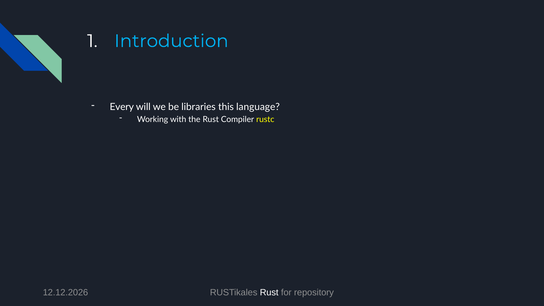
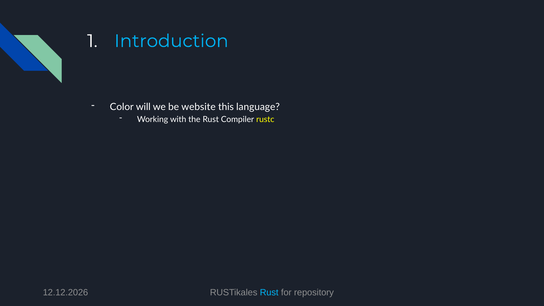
Every: Every -> Color (122, 107)
libraries: libraries -> website (199, 107)
Rust colour: white -> light blue (269, 292)
